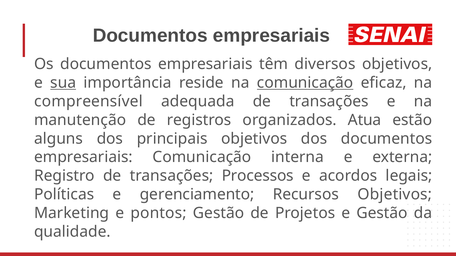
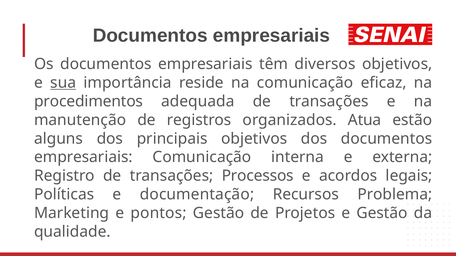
comunicação underline: present -> none (305, 83)
compreensível: compreensível -> procedimentos (89, 102)
gerenciamento: gerenciamento -> documentação (197, 195)
Recursos Objetivos: Objetivos -> Problema (395, 195)
